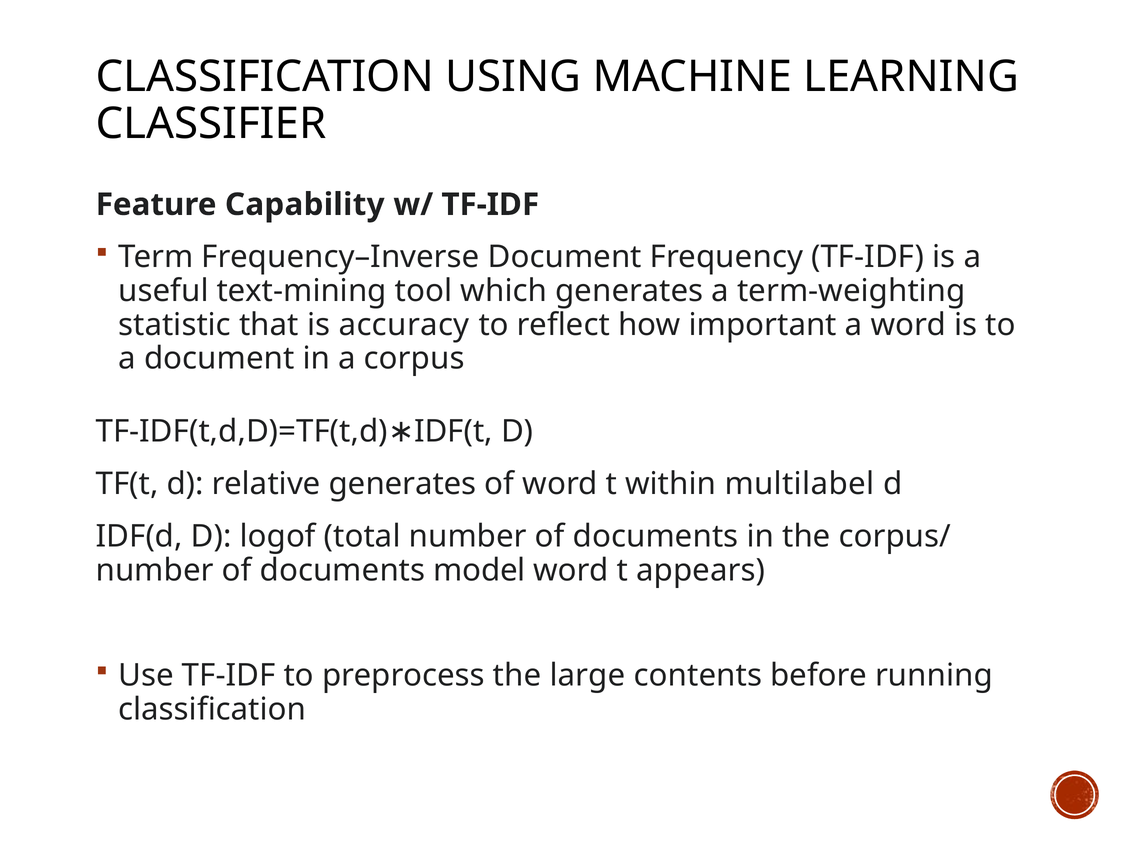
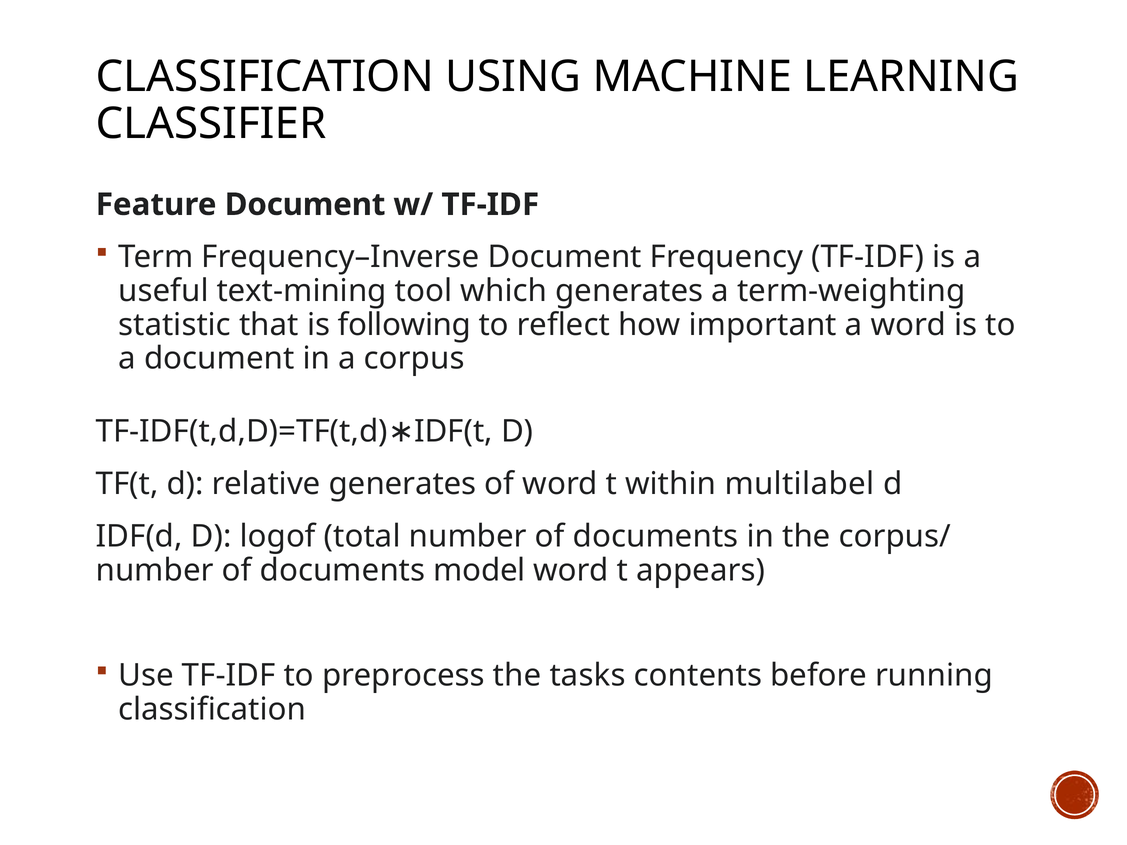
Feature Capability: Capability -> Document (305, 205)
accuracy: accuracy -> following (404, 325)
large: large -> tasks (588, 676)
